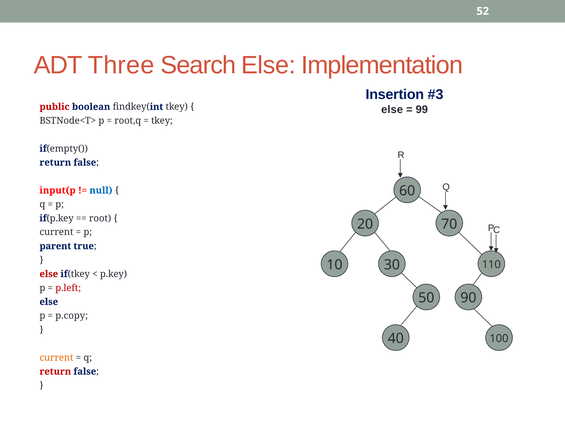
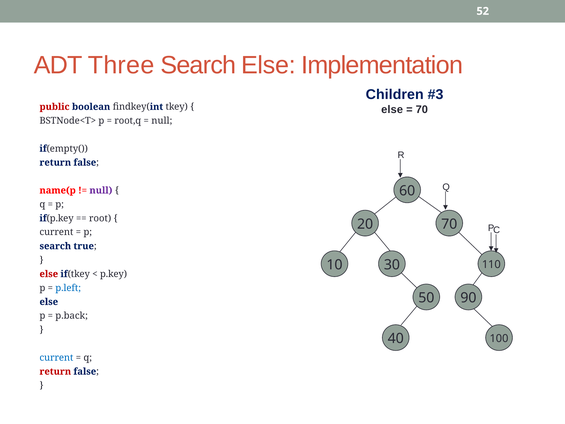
Insertion: Insertion -> Children (395, 95)
99: 99 -> 70 (422, 109)
tkey: tkey -> null (162, 121)
input(p: input(p -> name(p (58, 190)
null colour: blue -> purple (101, 190)
parent: parent -> search (55, 246)
p.left colour: red -> blue (68, 288)
p.copy: p.copy -> p.back (72, 316)
current colour: orange -> blue (56, 357)
